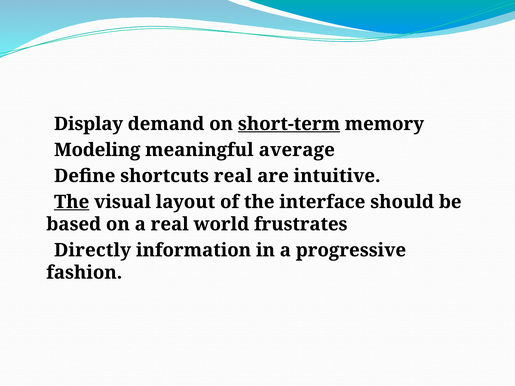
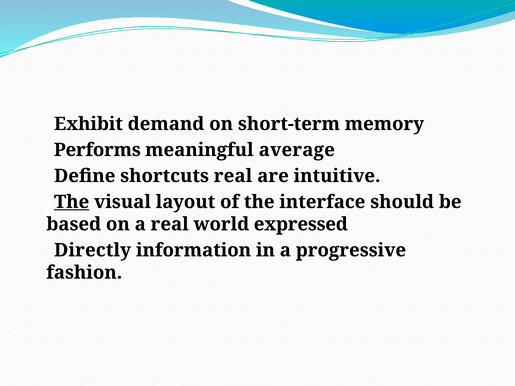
Display: Display -> Exhibit (88, 124)
short-term underline: present -> none (289, 124)
Modeling: Modeling -> Performs (97, 150)
frustrates: frustrates -> expressed (301, 224)
